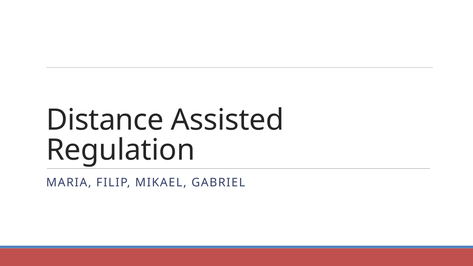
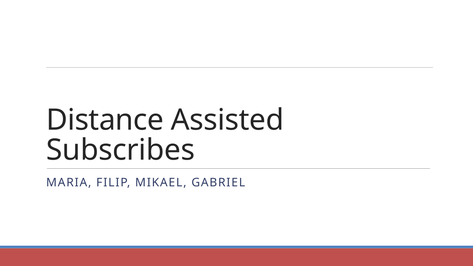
Regulation: Regulation -> Subscribes (121, 150)
